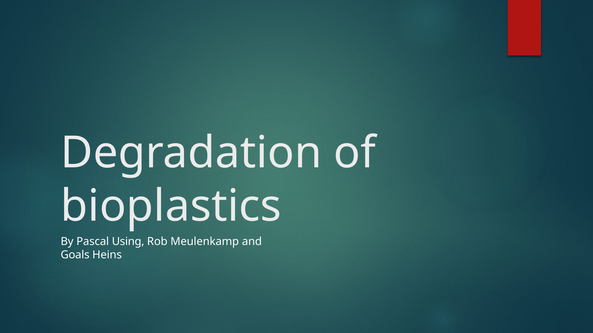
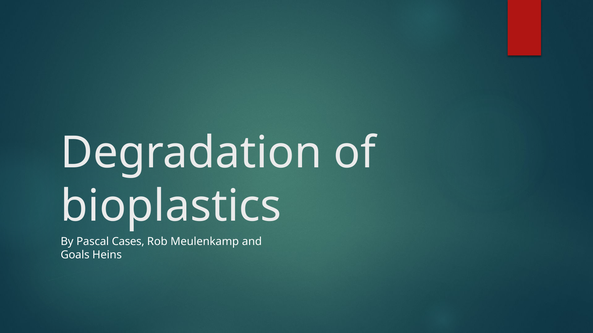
Using: Using -> Cases (128, 242)
